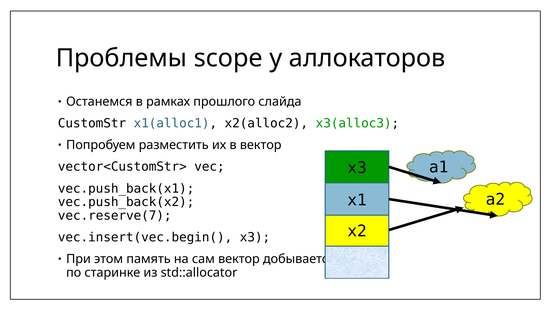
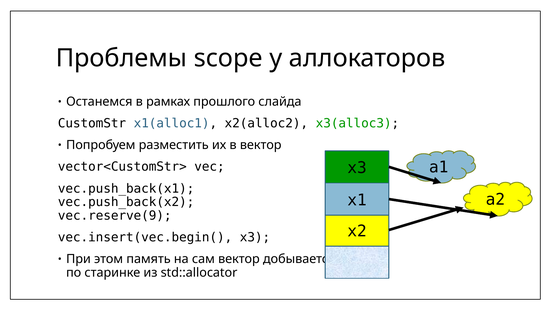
vec.reserve(7: vec.reserve(7 -> vec.reserve(9 (115, 216)
